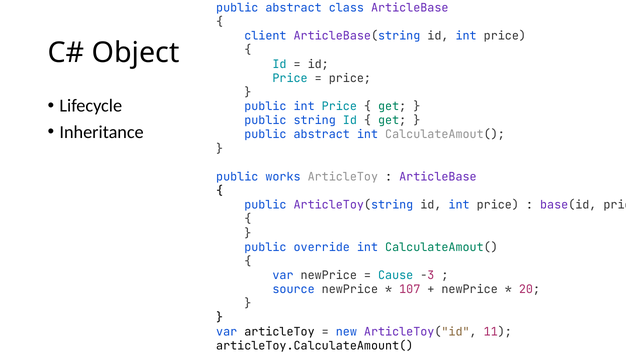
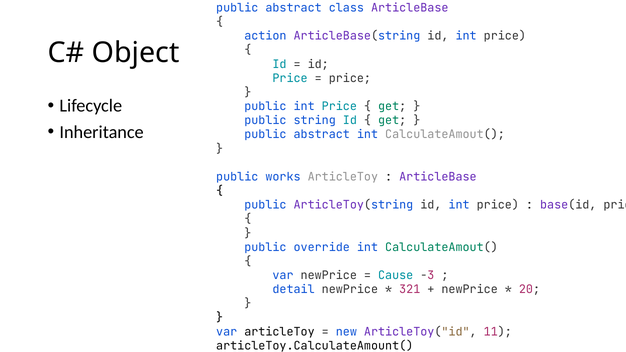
client: client -> action (265, 36)
source: source -> detail (294, 290)
107: 107 -> 321 (410, 290)
